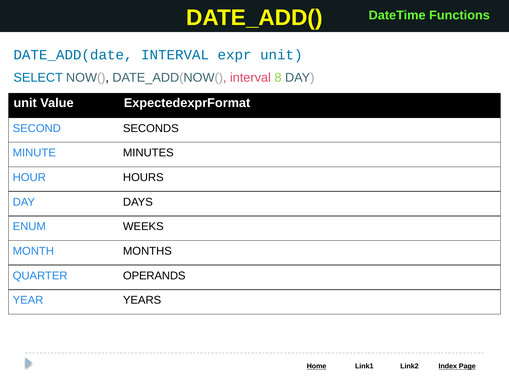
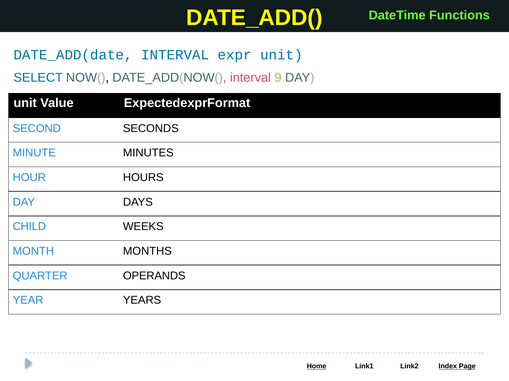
8: 8 -> 9 (278, 78)
ENUM: ENUM -> CHILD (29, 227)
